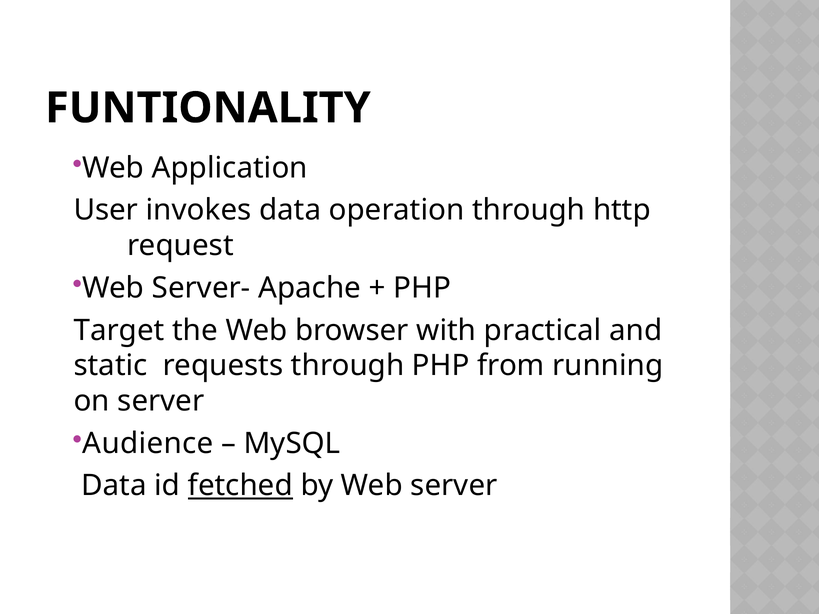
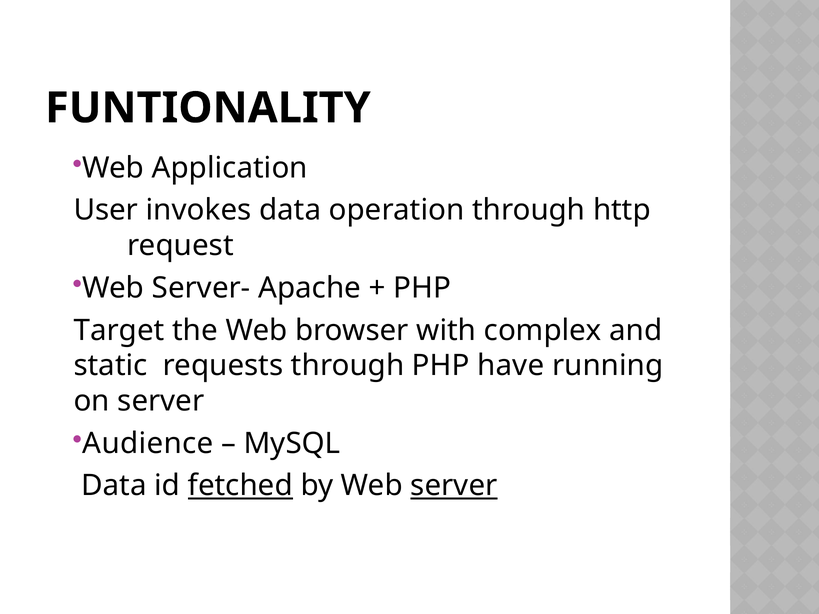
practical: practical -> complex (543, 330)
from: from -> have (511, 366)
server underline: none -> present (454, 486)
